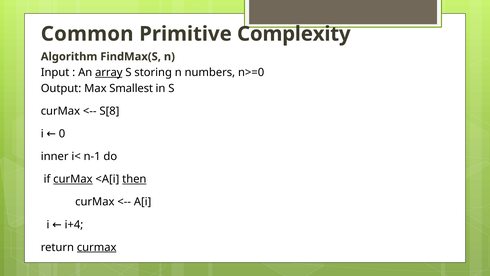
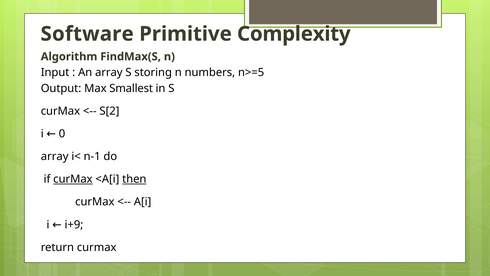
Common: Common -> Software (87, 34)
array underline: present -> none (109, 72)
n>=0: n>=0 -> n>=5 (251, 72)
S[8: S[8 -> S[2 (109, 111)
inner: inner -> array (55, 156)
i+4: i+4 -> i+9 (74, 224)
curmax underline: present -> none (97, 247)
